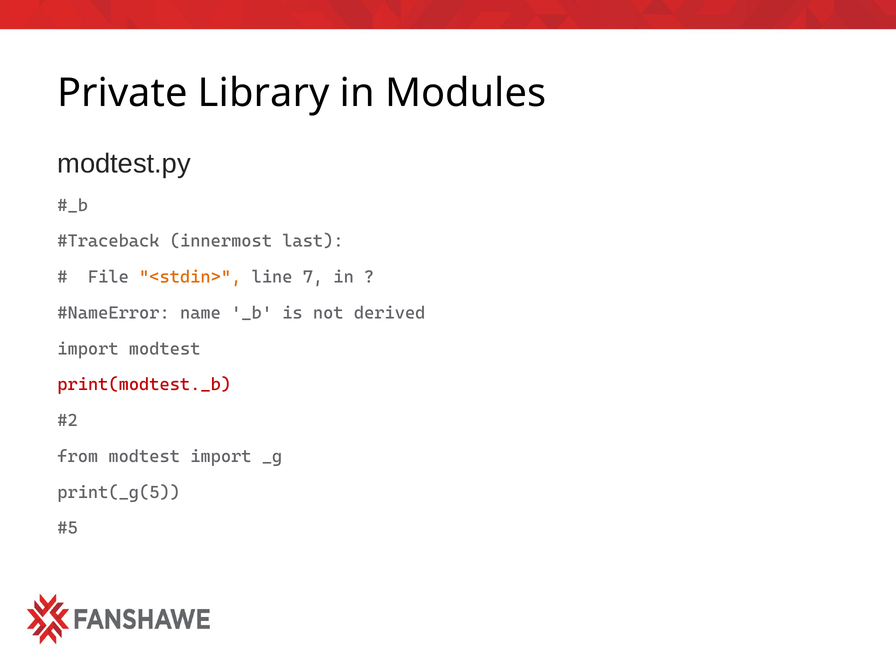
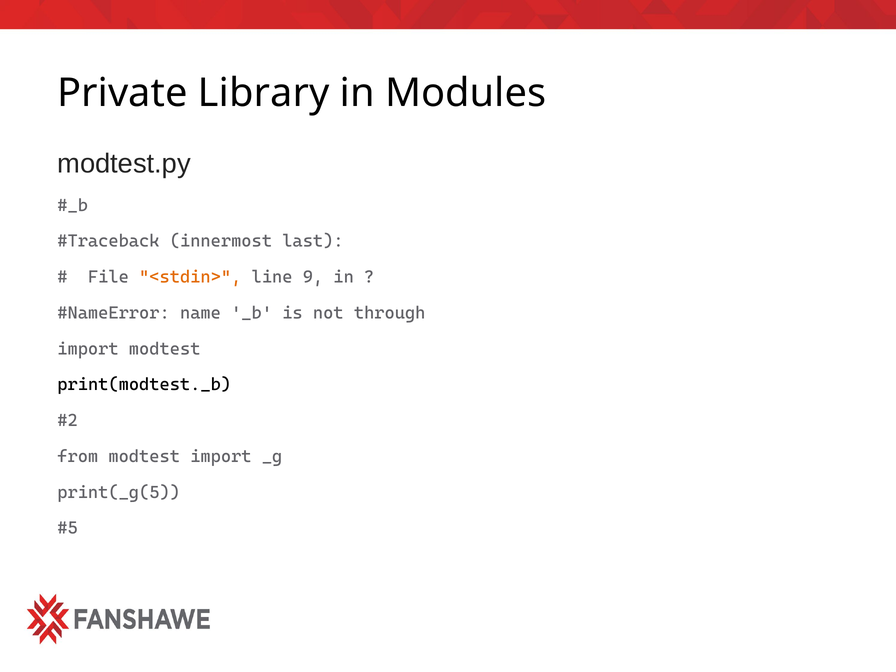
7: 7 -> 9 (313, 277)
derived: derived -> through (390, 313)
print(modtest._b colour: red -> black (144, 385)
